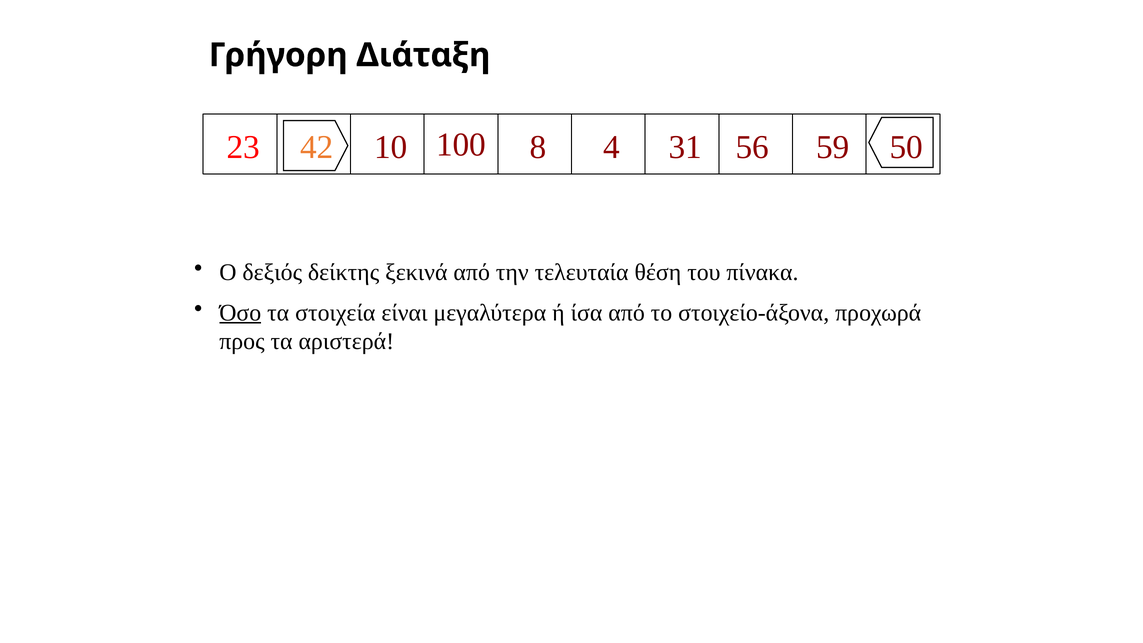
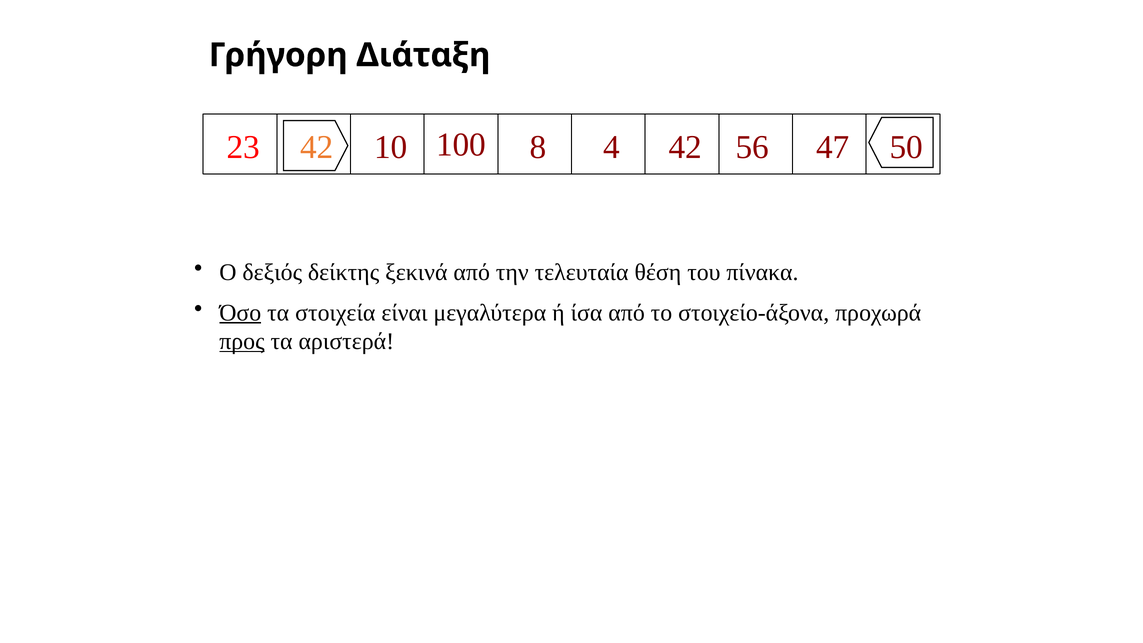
4 31: 31 -> 42 (685, 147)
59: 59 -> 47 (833, 147)
προς underline: none -> present (242, 341)
